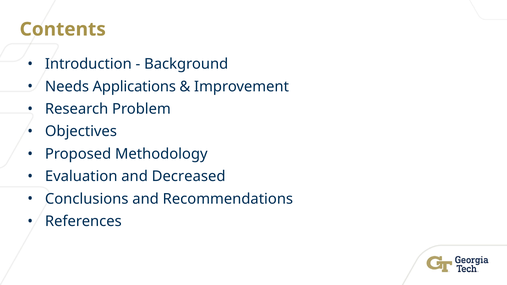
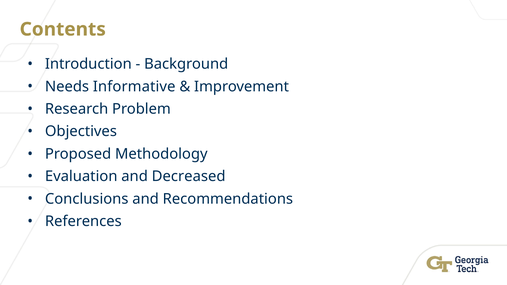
Applications: Applications -> Informative (134, 87)
